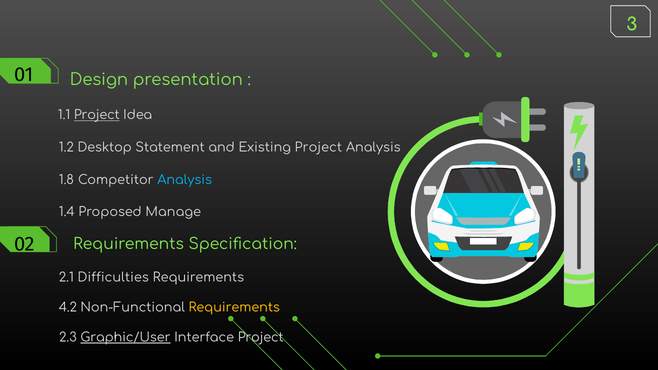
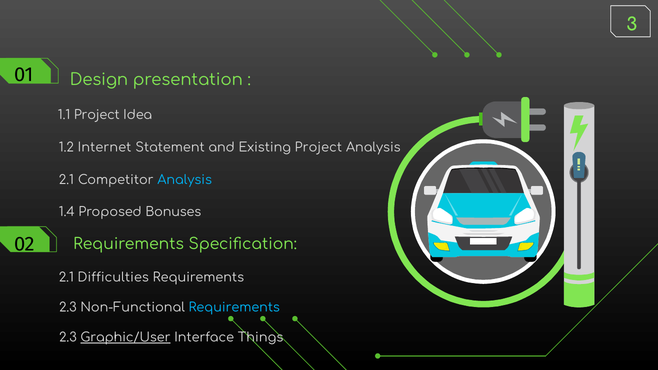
Project underline: present -> none (97, 115)
Desktop: Desktop -> Internet (105, 148)
1.8: 1.8 -> 2.1 (66, 180)
Manage: Manage -> Bonuses (173, 212)
4.2: 4.2 -> 2.3 (68, 308)
Requirements colour: yellow -> light blue (234, 308)
Interface Project: Project -> Things (261, 338)
